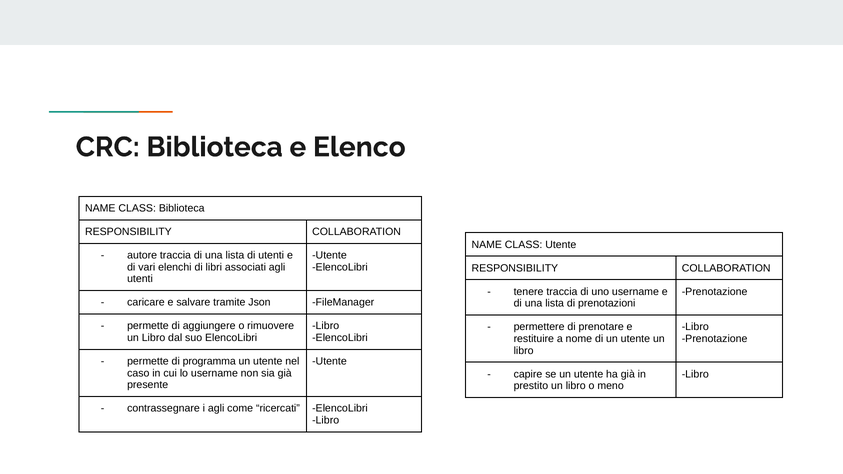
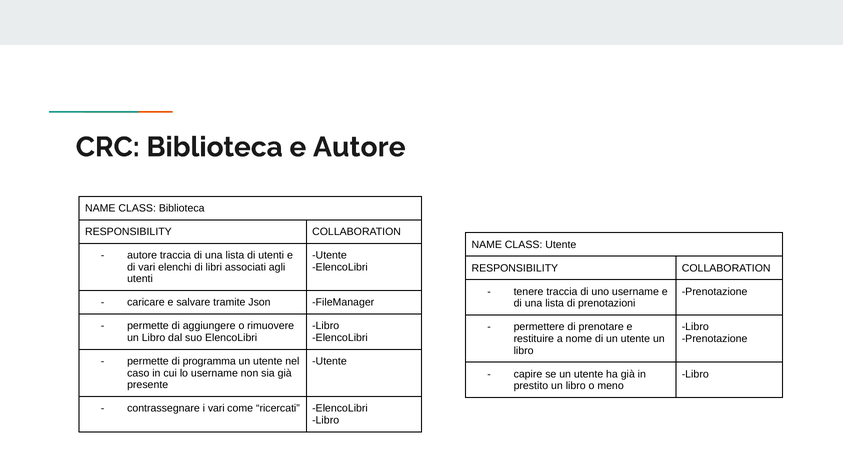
e Elenco: Elenco -> Autore (359, 147)
i agli: agli -> vari (216, 409)
